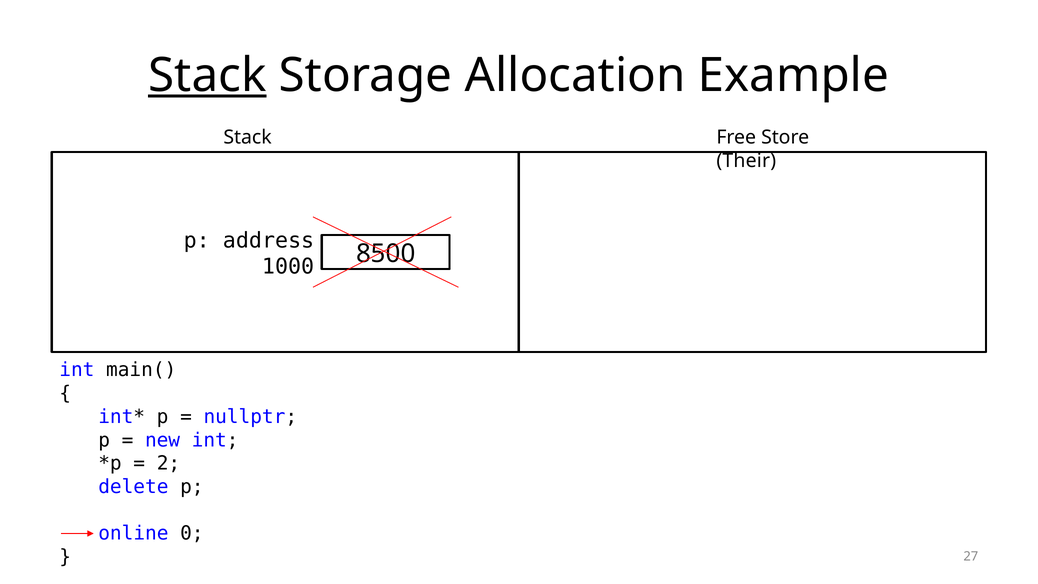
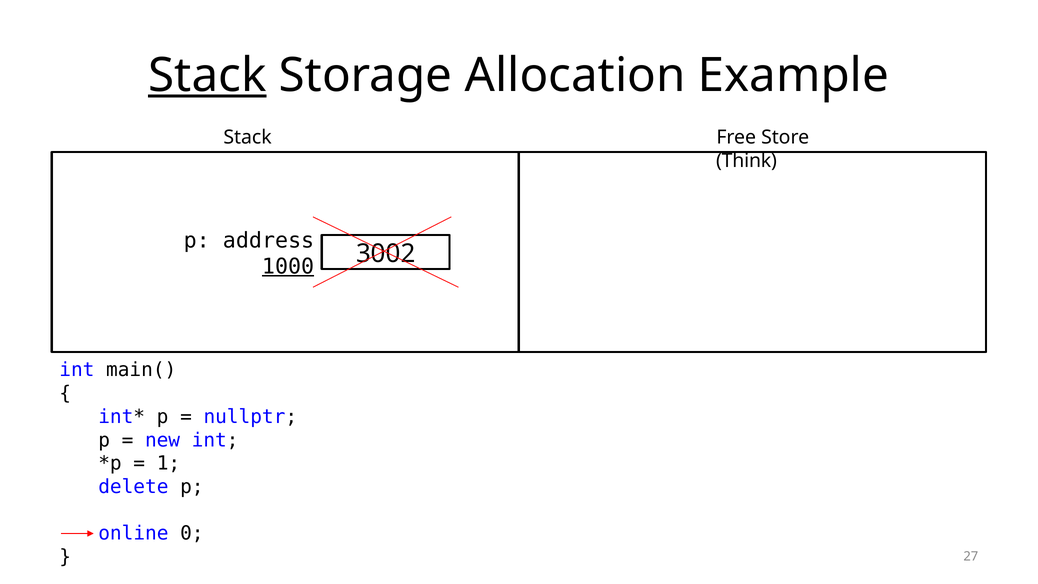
Their: Their -> Think (746, 161)
8500: 8500 -> 3002 (386, 254)
1000 underline: none -> present (288, 266)
2: 2 -> 1 (168, 463)
